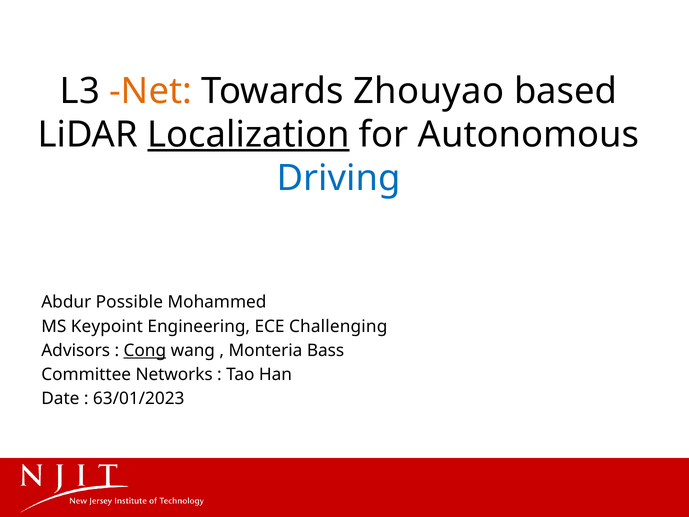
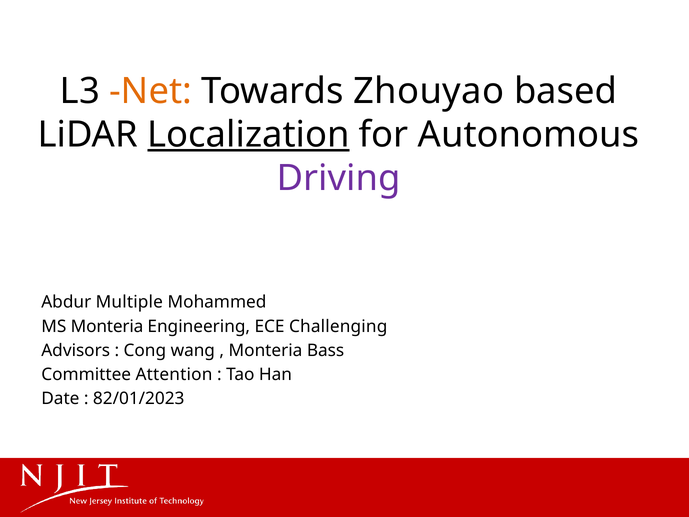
Driving colour: blue -> purple (339, 178)
Possible: Possible -> Multiple (129, 302)
MS Keypoint: Keypoint -> Monteria (107, 326)
Cong underline: present -> none (145, 350)
Networks: Networks -> Attention (174, 374)
63/01/2023: 63/01/2023 -> 82/01/2023 (139, 399)
